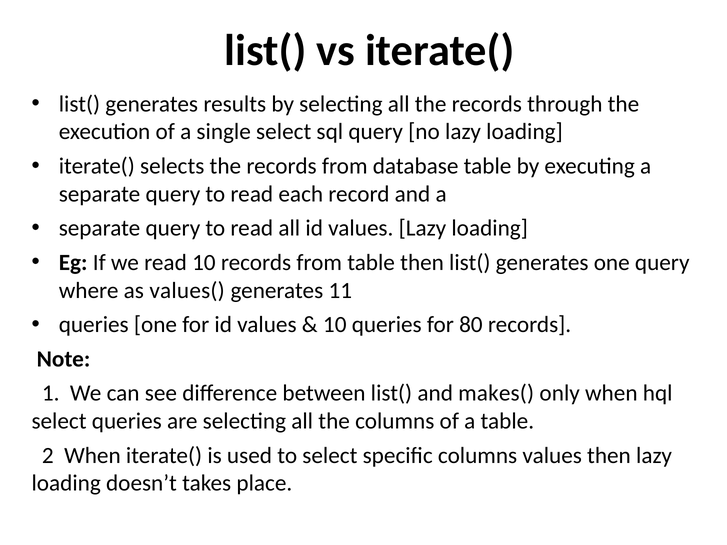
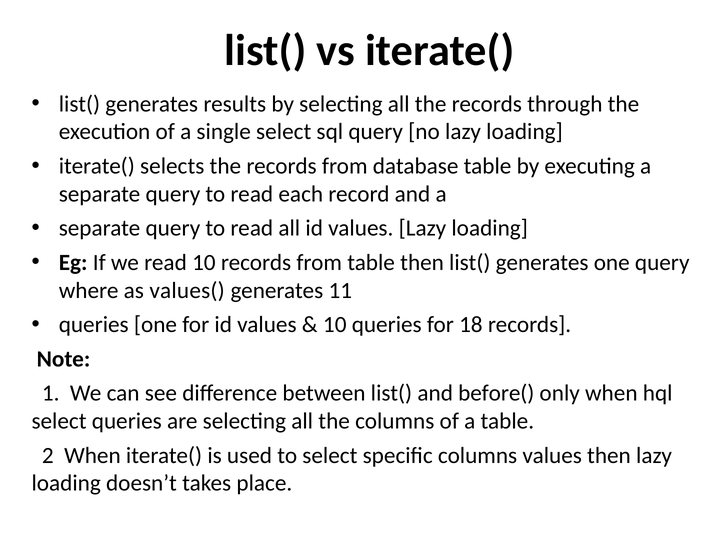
80: 80 -> 18 (471, 325)
makes(: makes( -> before( (496, 393)
